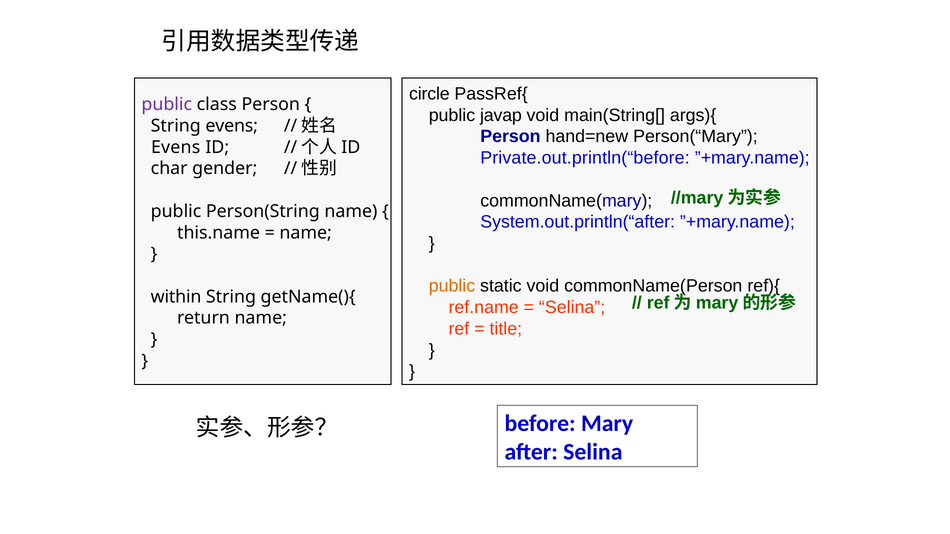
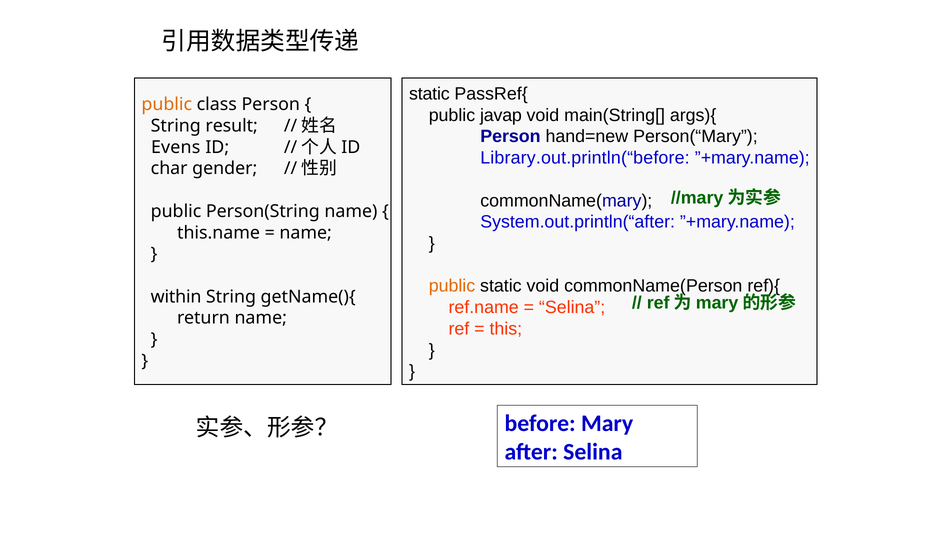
circle: circle -> static (429, 94)
public colour: purple -> orange (167, 105)
String evens: evens -> result (232, 126)
Private.out.println(“before: Private.out.println(“before -> Library.out.println(“before (585, 158)
title: title -> this (506, 329)
